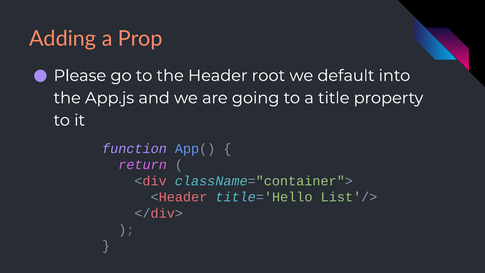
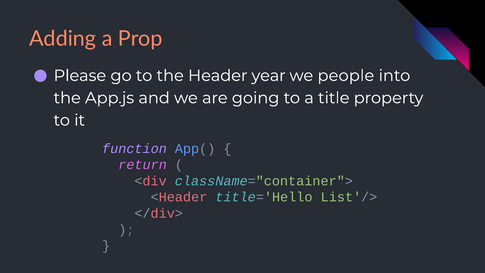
root: root -> year (269, 76)
default: default -> people (346, 76)
